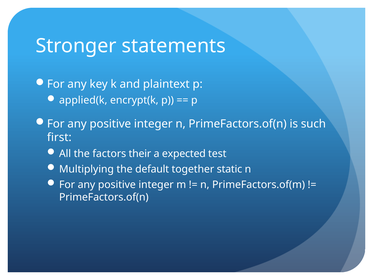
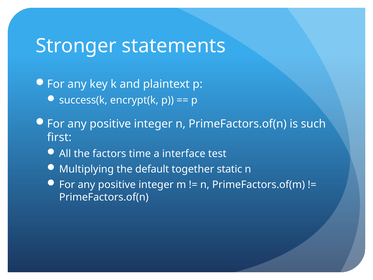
applied(k: applied(k -> success(k (83, 100)
their: their -> time (140, 153)
expected: expected -> interface (184, 153)
